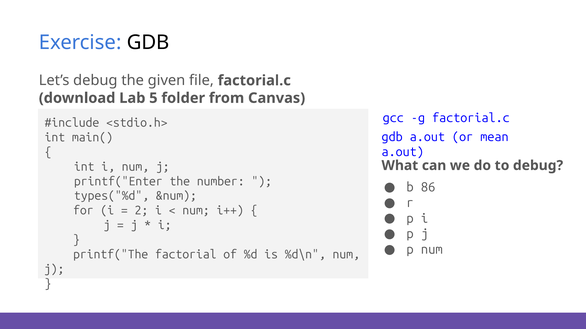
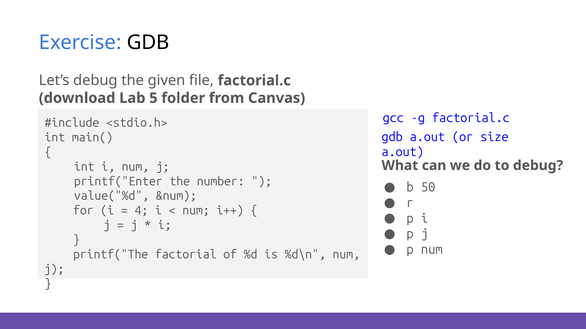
mean: mean -> size (494, 137)
86: 86 -> 50 (428, 188)
types("%d: types("%d -> value("%d (112, 196)
2: 2 -> 4 (141, 211)
